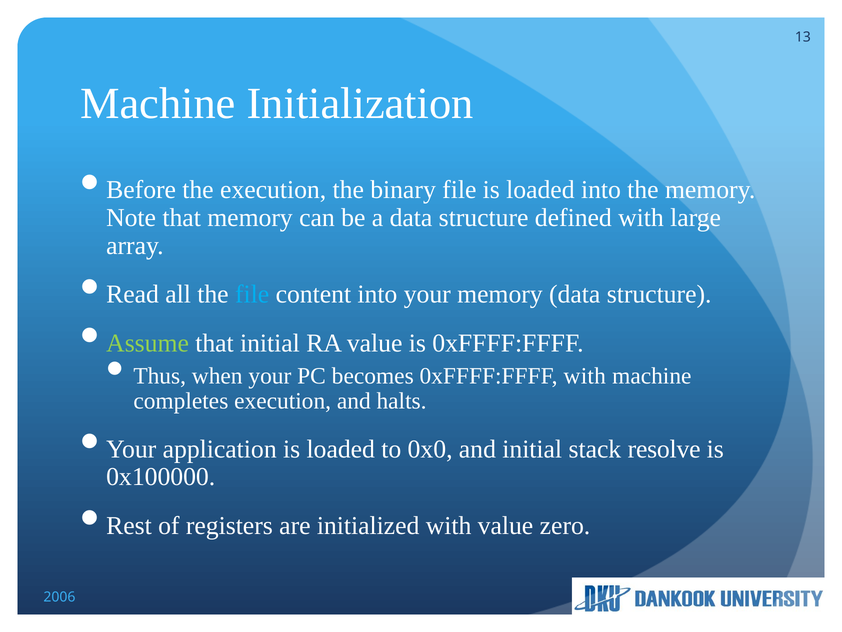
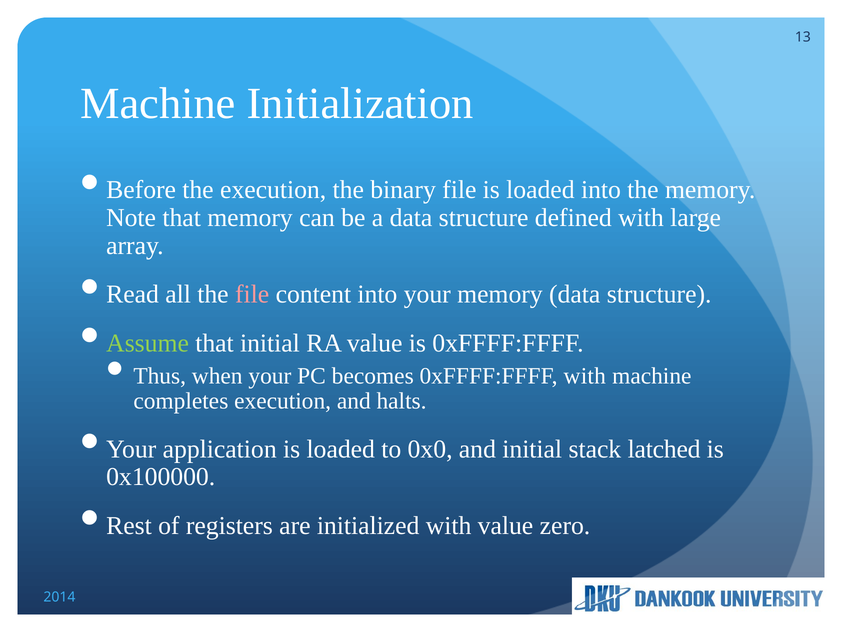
file colour: light blue -> pink (252, 294)
resolve: resolve -> latched (664, 449)
2006: 2006 -> 2014 (60, 597)
